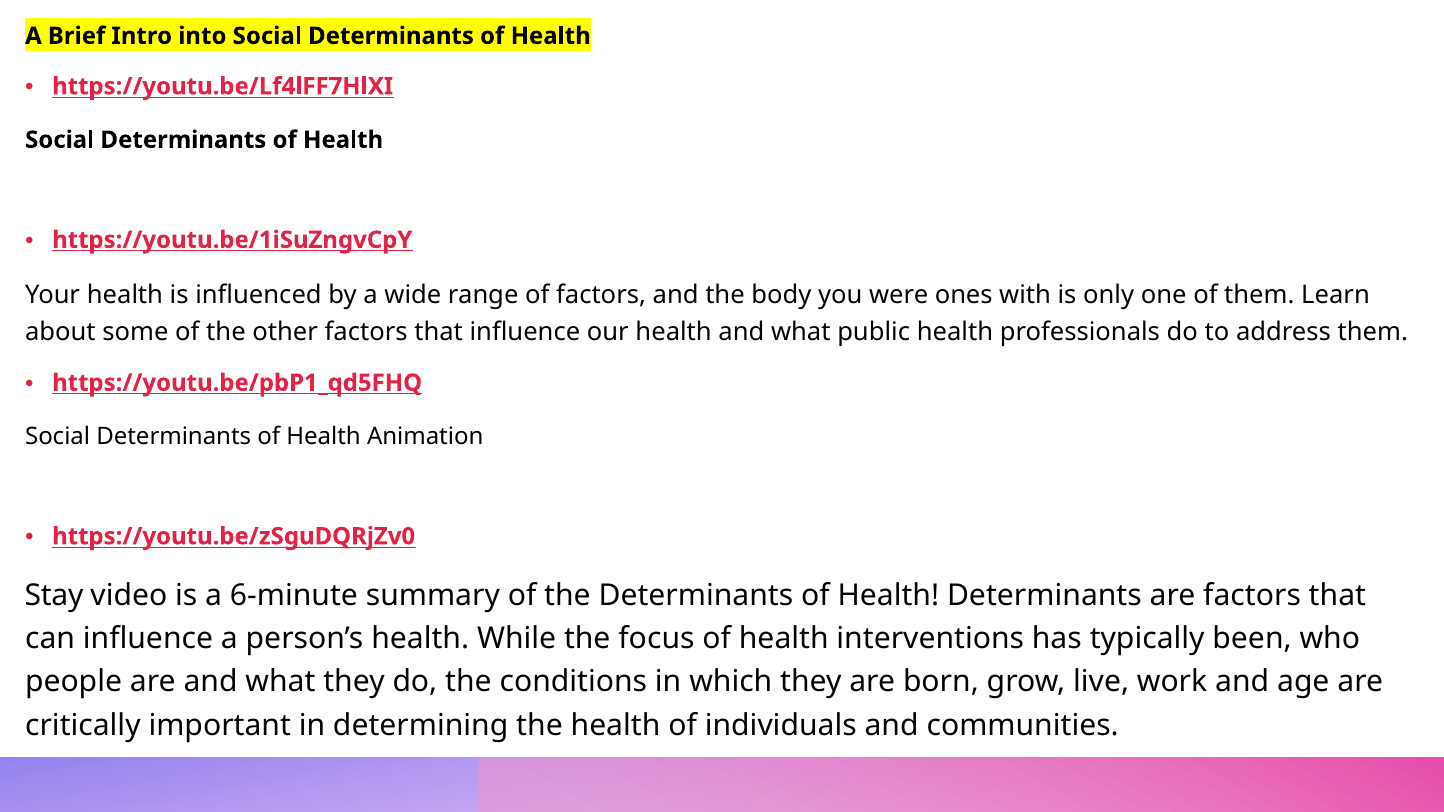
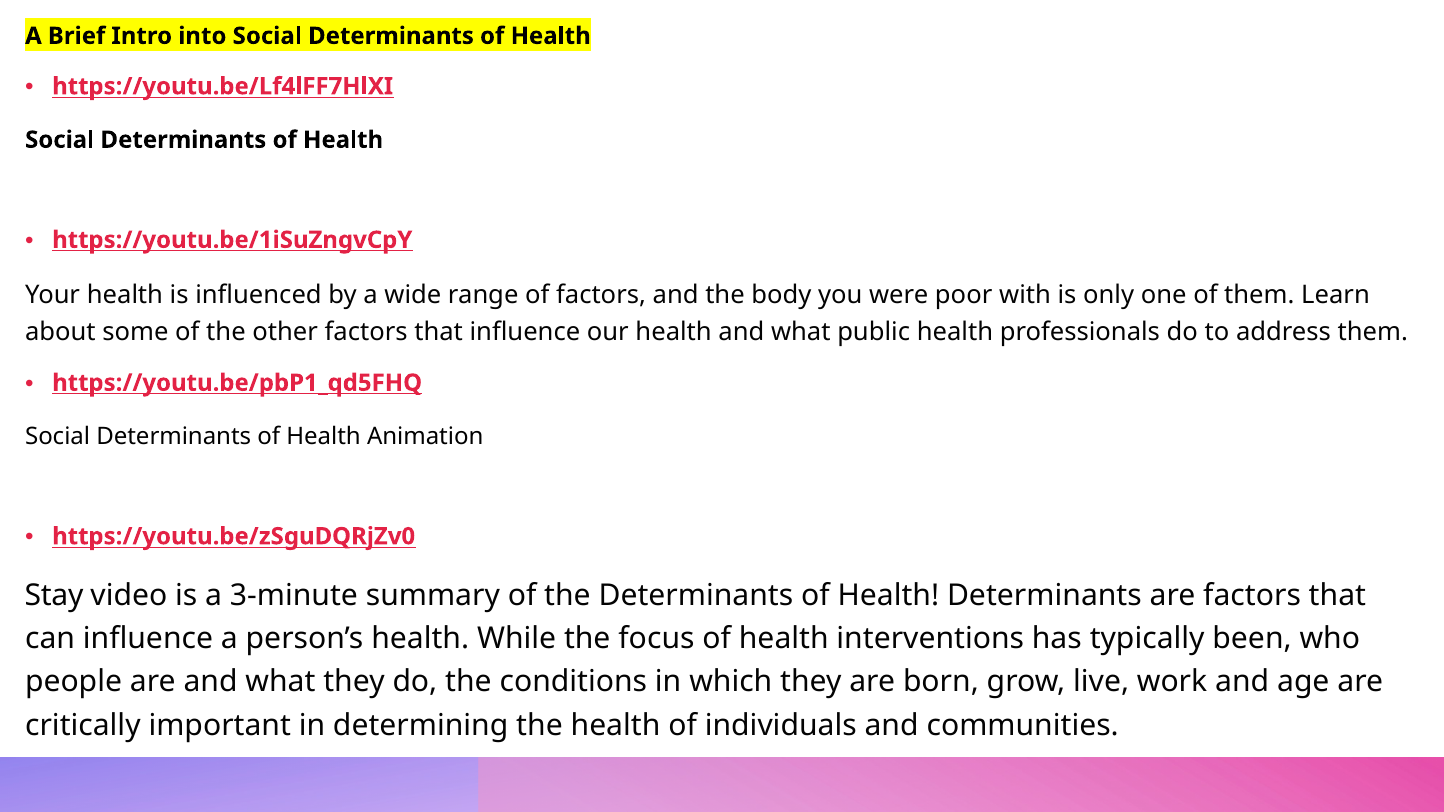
ones: ones -> poor (964, 295)
6-minute: 6-minute -> 3-minute (294, 596)
